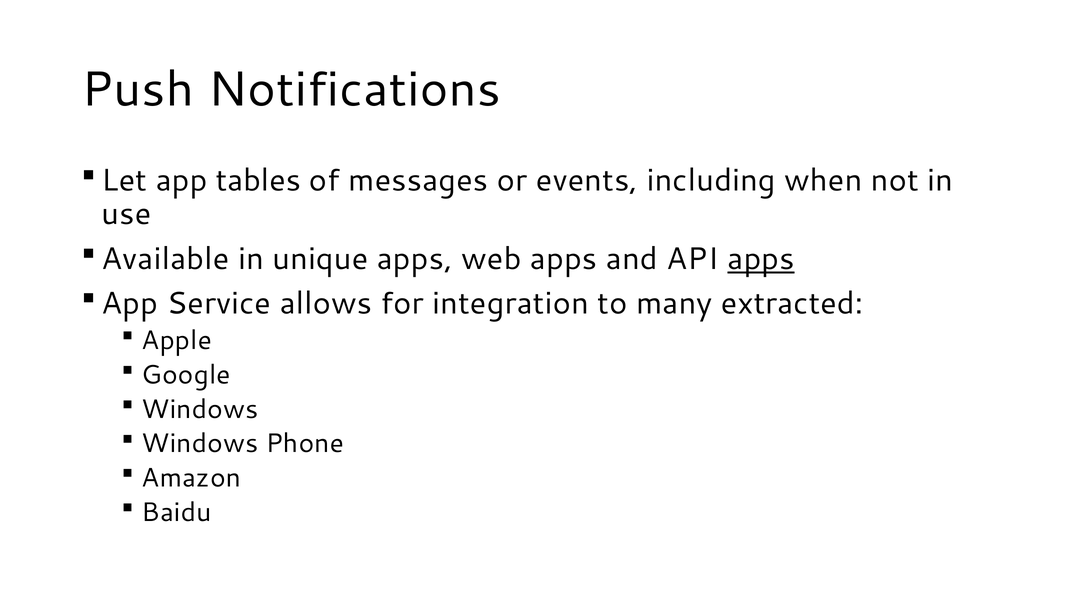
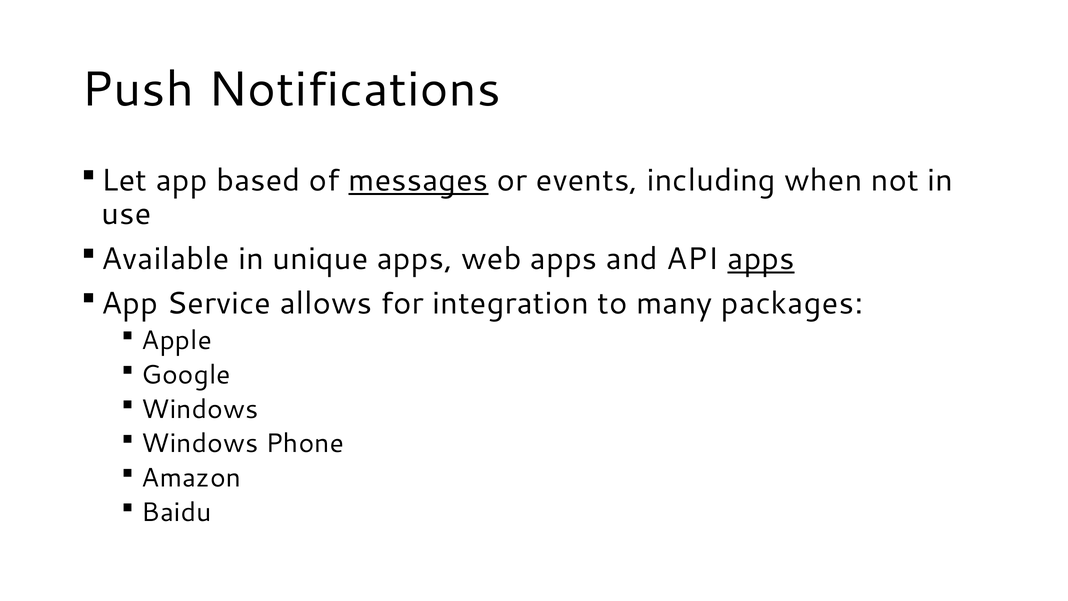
tables: tables -> based (258, 181)
messages underline: none -> present (418, 181)
extracted: extracted -> packages (792, 304)
